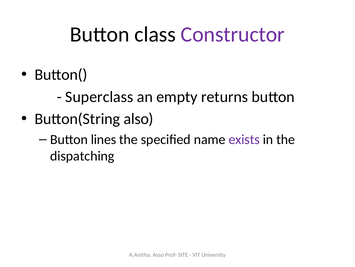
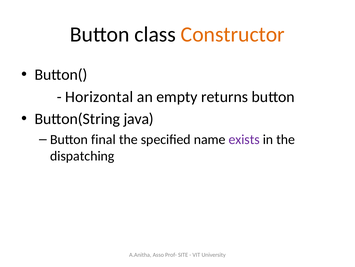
Constructor colour: purple -> orange (233, 34)
Superclass: Superclass -> Horizontal (99, 97)
also: also -> java (139, 119)
lines: lines -> final (103, 139)
